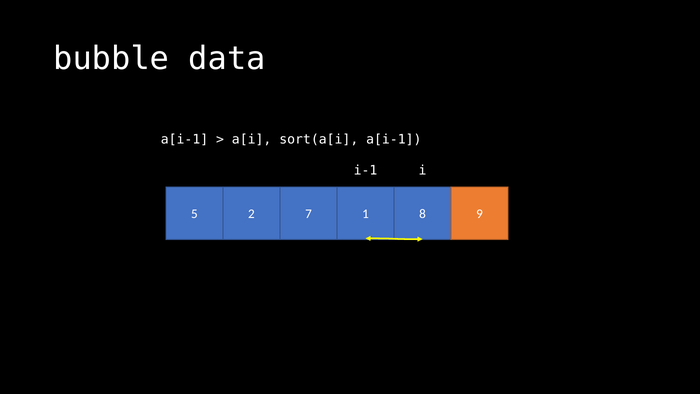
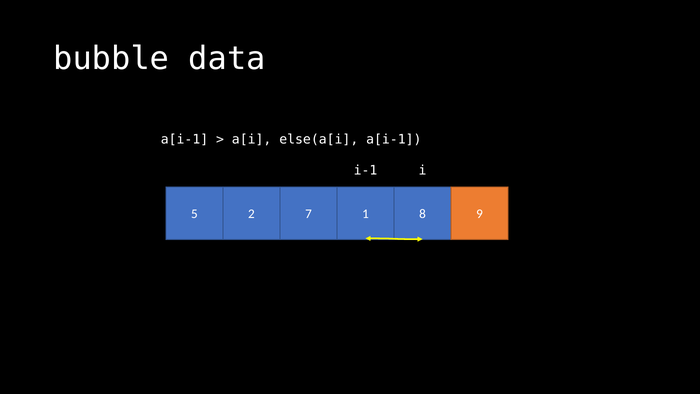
sort(a[i: sort(a[i -> else(a[i (319, 139)
